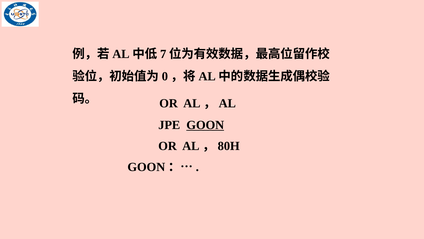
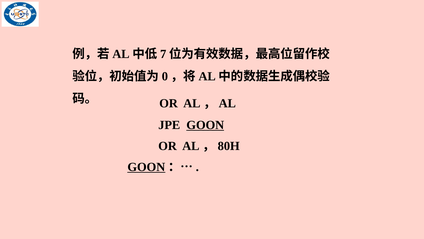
GOON underline: none -> present (146, 167)
